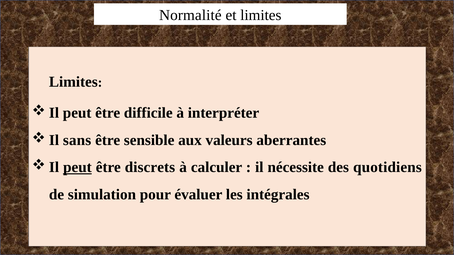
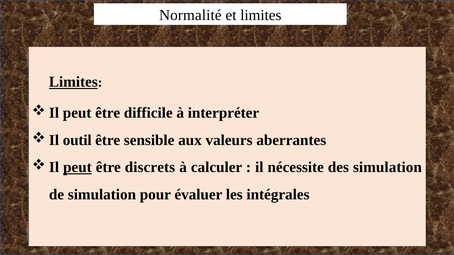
Limites underline: none -> present (73, 82)
sans: sans -> outil (77, 140)
des quotidiens: quotidiens -> simulation (387, 168)
